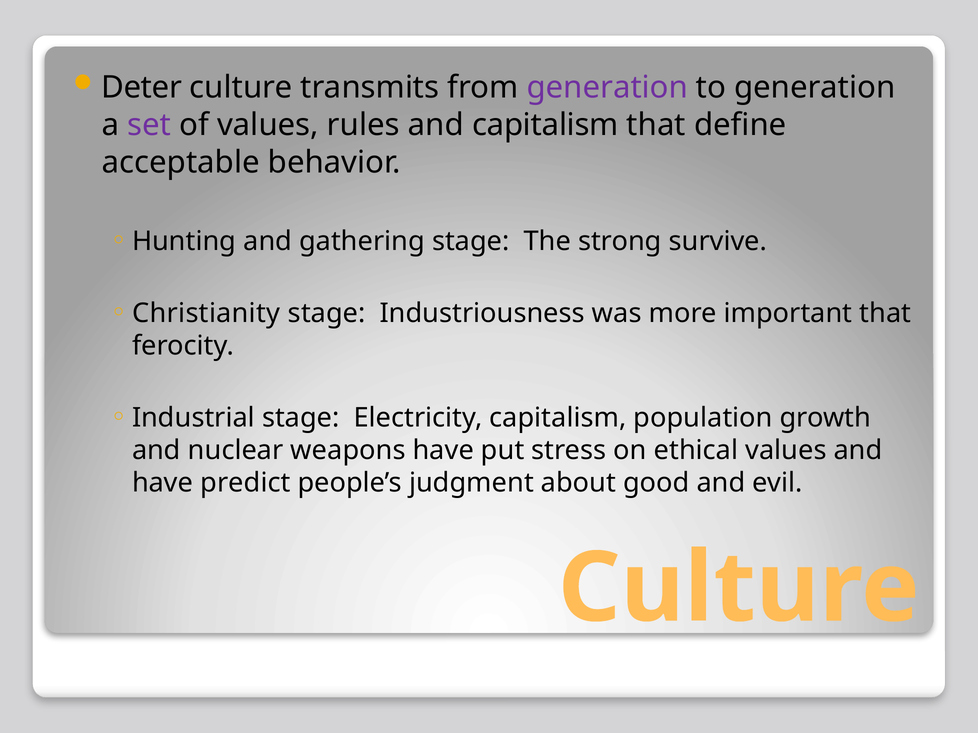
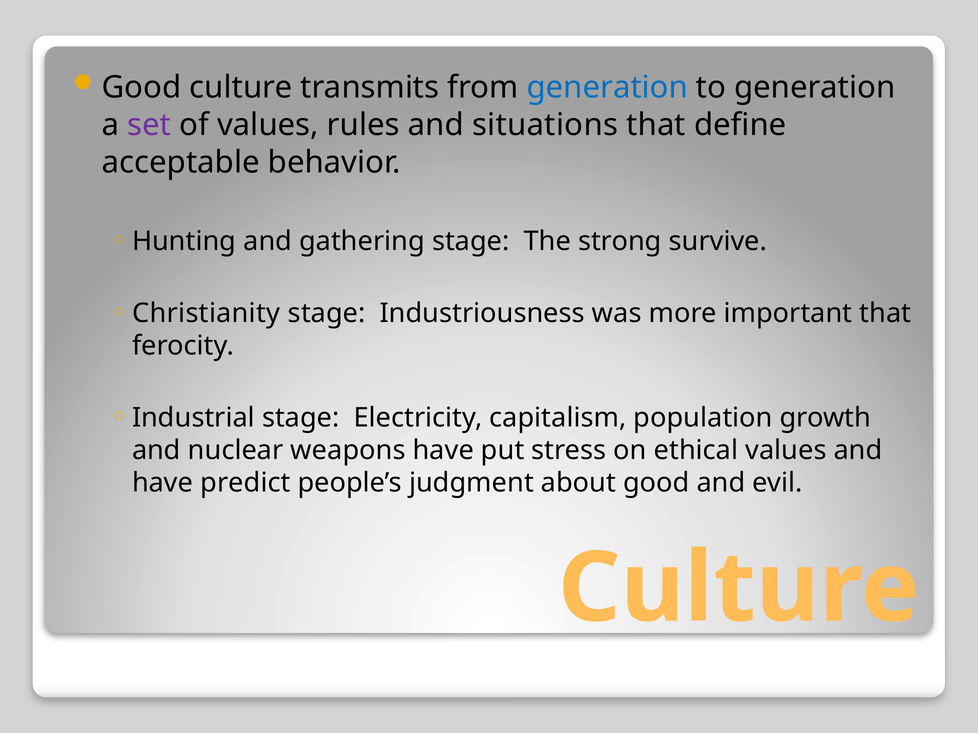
Deter: Deter -> Good (142, 87)
generation colour: purple -> blue (607, 87)
and capitalism: capitalism -> situations (545, 125)
